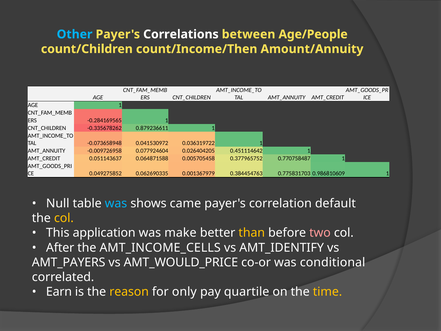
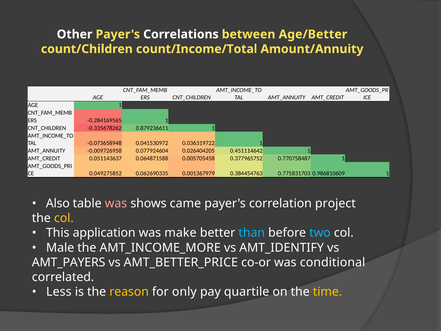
Other colour: light blue -> white (75, 34)
Age/People: Age/People -> Age/Better (313, 34)
count/Income/Then: count/Income/Then -> count/Income/Total (197, 49)
Null: Null -> Also (58, 203)
was colour: light blue -> pink (116, 203)
default: default -> project (335, 203)
than colour: yellow -> light blue (252, 233)
two colour: pink -> light blue (320, 233)
After: After -> Male (60, 247)
AMT_INCOME_CELLS: AMT_INCOME_CELLS -> AMT_INCOME_MORE (160, 247)
AMT_WOULD_PRICE: AMT_WOULD_PRICE -> AMT_BETTER_PRICE (181, 262)
Earn: Earn -> Less (59, 292)
